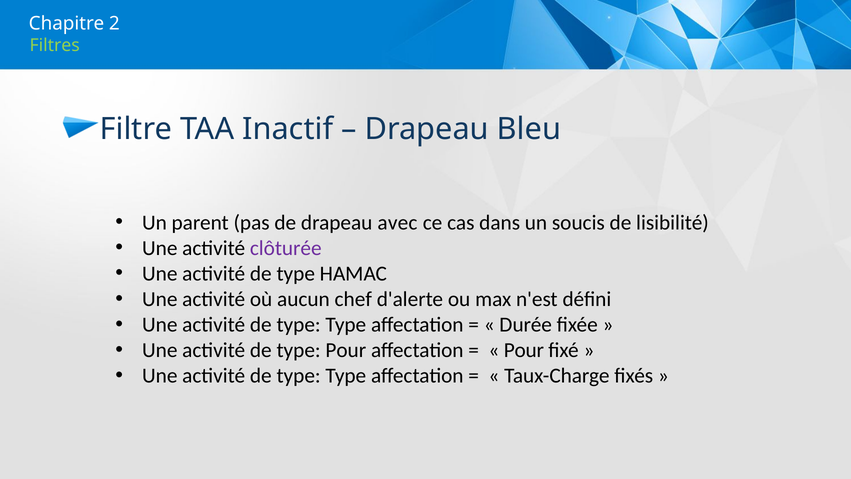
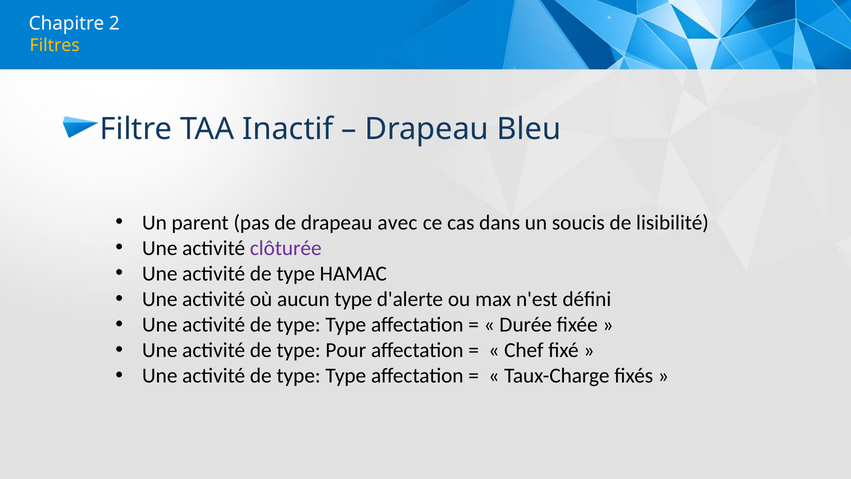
Filtres colour: light green -> yellow (55, 45)
aucun chef: chef -> type (353, 299)
Pour: Pour -> Chef (524, 350)
